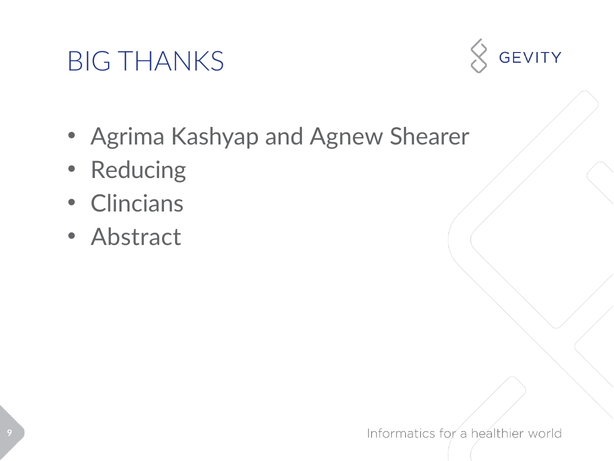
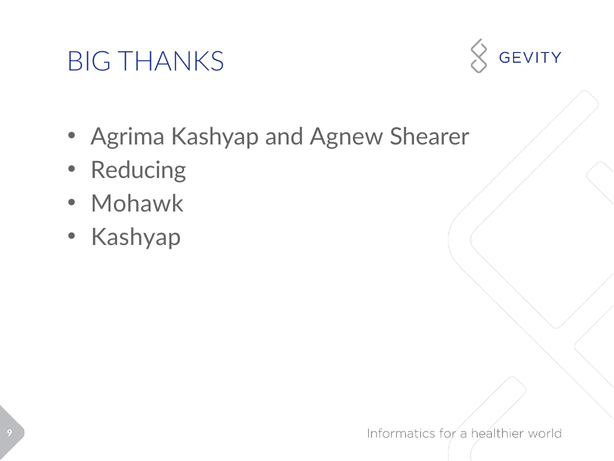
Clincians: Clincians -> Mohawk (137, 204)
Abstract: Abstract -> Kashyap (136, 237)
